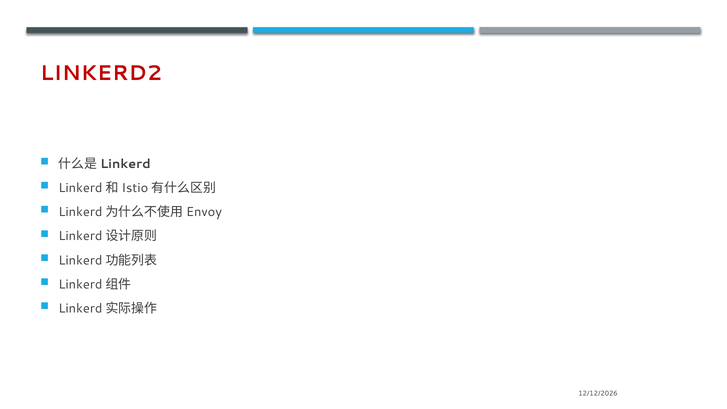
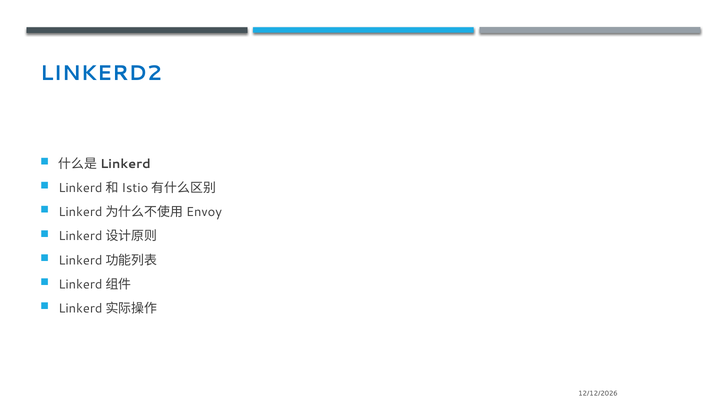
LINKERD2 colour: red -> blue (101, 73)
